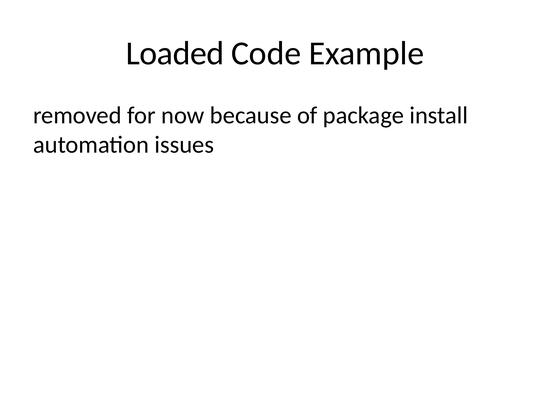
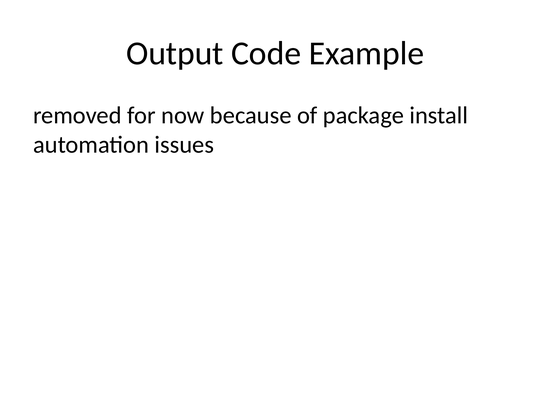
Loaded: Loaded -> Output (175, 53)
